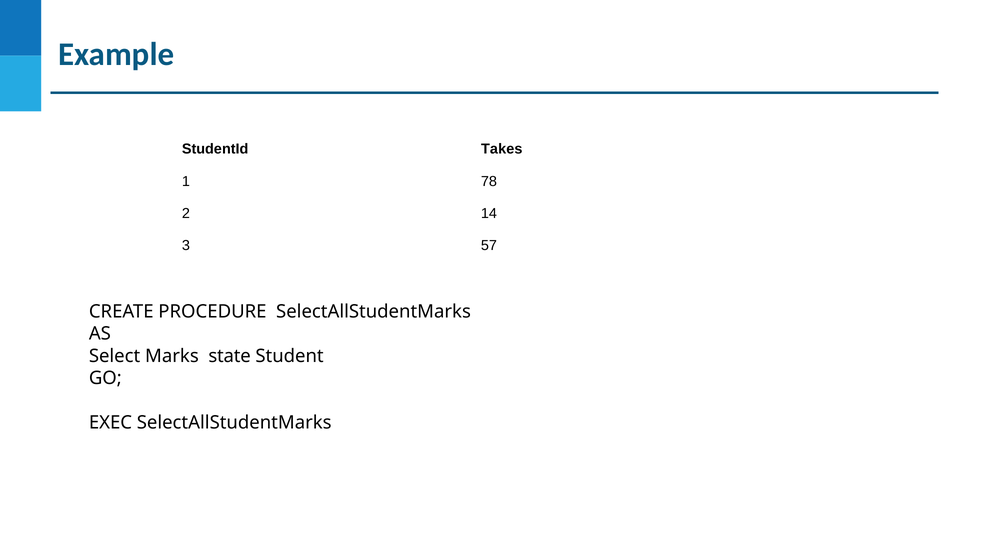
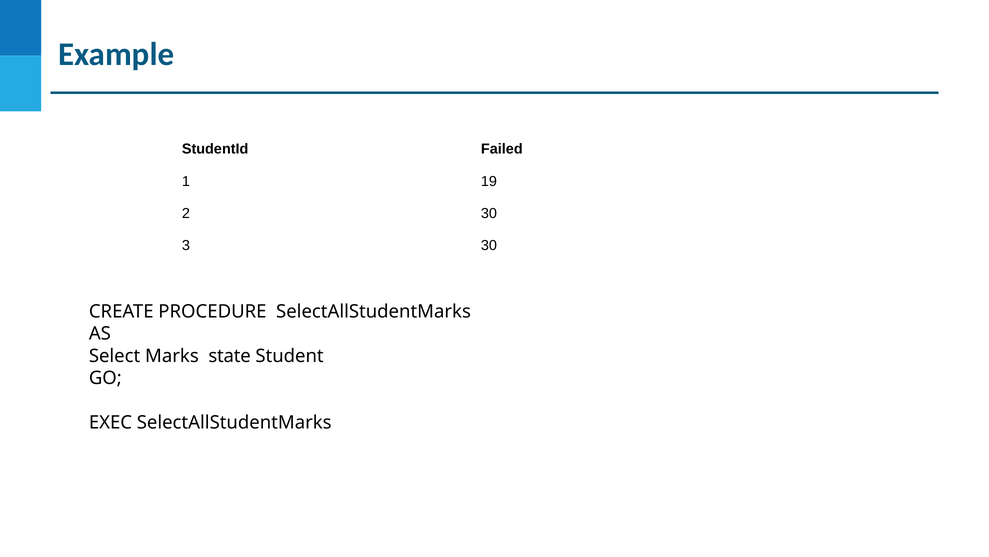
Takes: Takes -> Failed (502, 149)
78: 78 -> 19 (489, 181)
2 14: 14 -> 30 (489, 213)
3 57: 57 -> 30 (489, 245)
